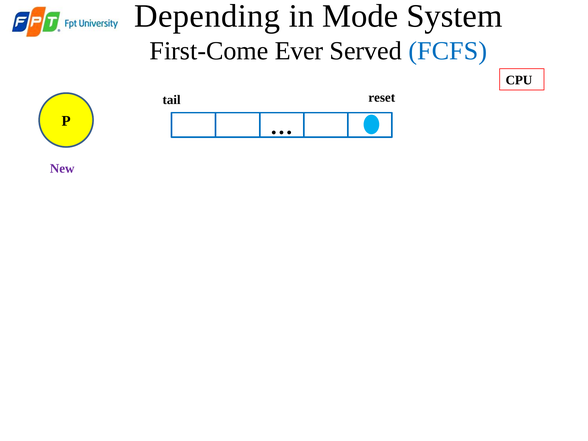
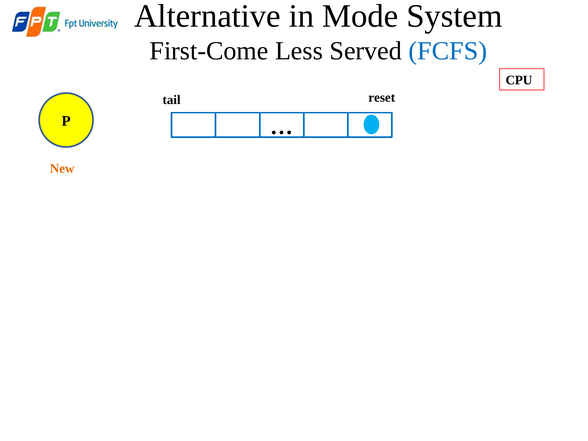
Depending: Depending -> Alternative (207, 16)
Ever: Ever -> Less (299, 51)
New colour: purple -> orange (62, 168)
